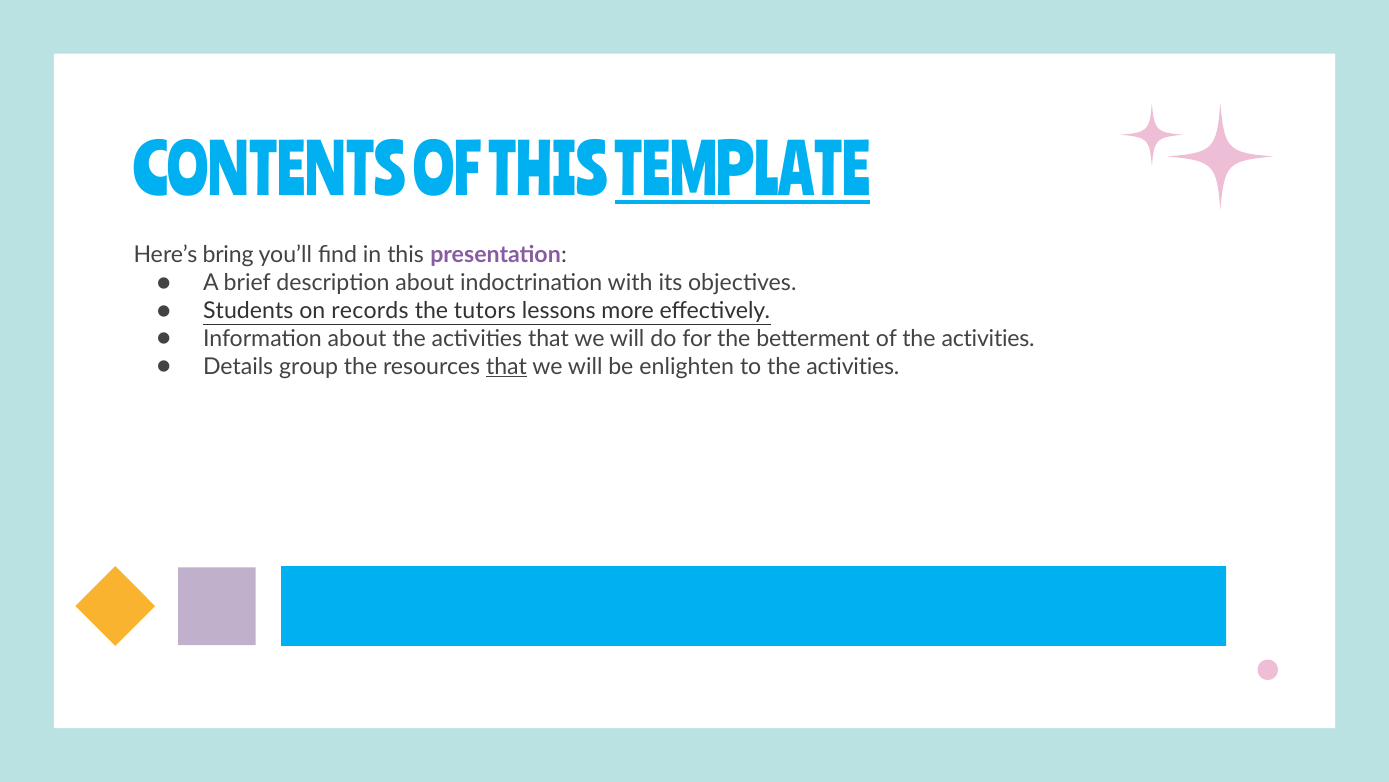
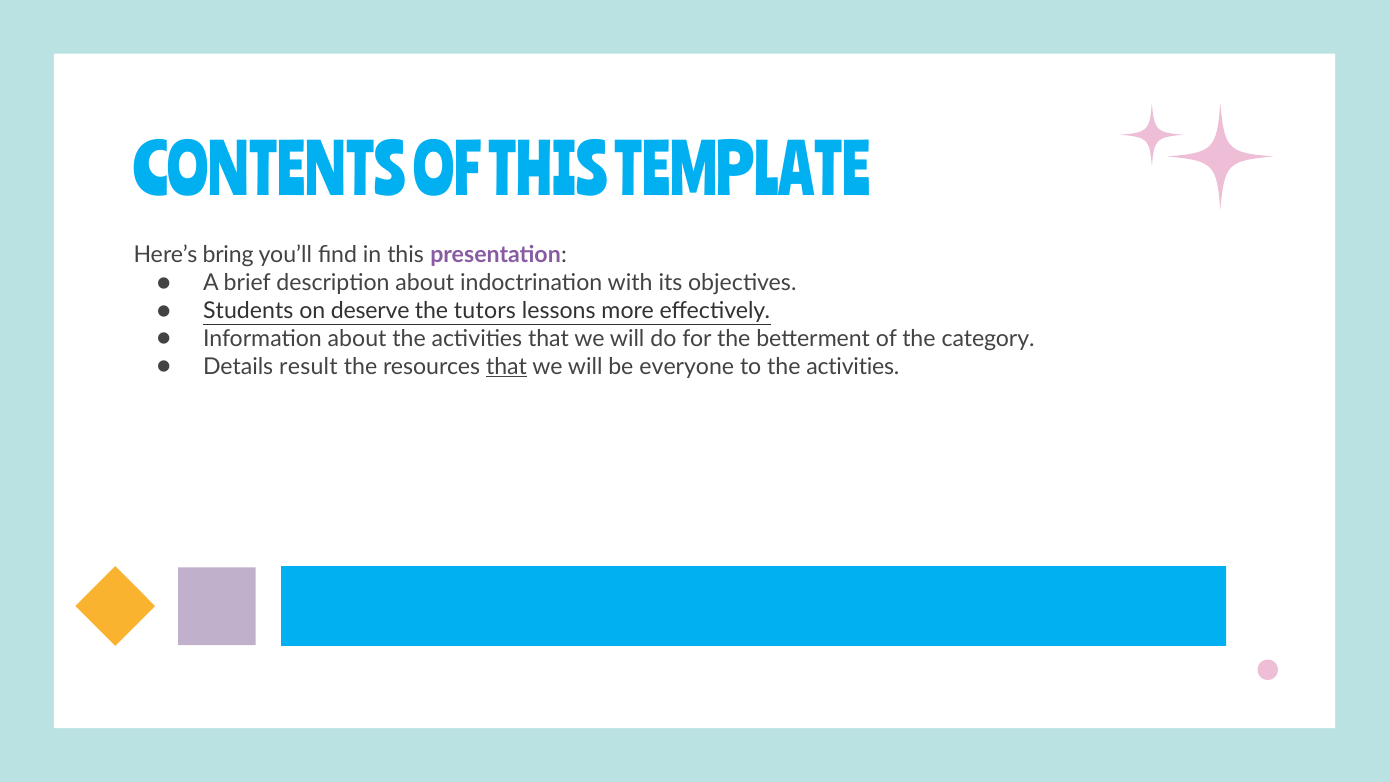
TEMPLATE underline: present -> none (742, 173)
records: records -> deserve (370, 311)
of the activities: activities -> category (988, 338)
group: group -> result (308, 366)
enlighten: enlighten -> everyone (687, 366)
